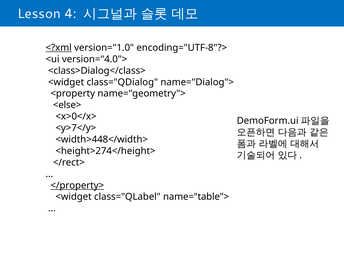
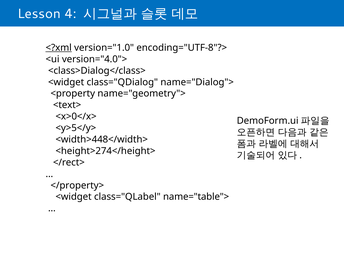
<else>: <else> -> <text> (67, 105)
<y>7</y>: <y>7</y> -> <y>5</y> (76, 128)
</property> underline: present -> none (77, 185)
